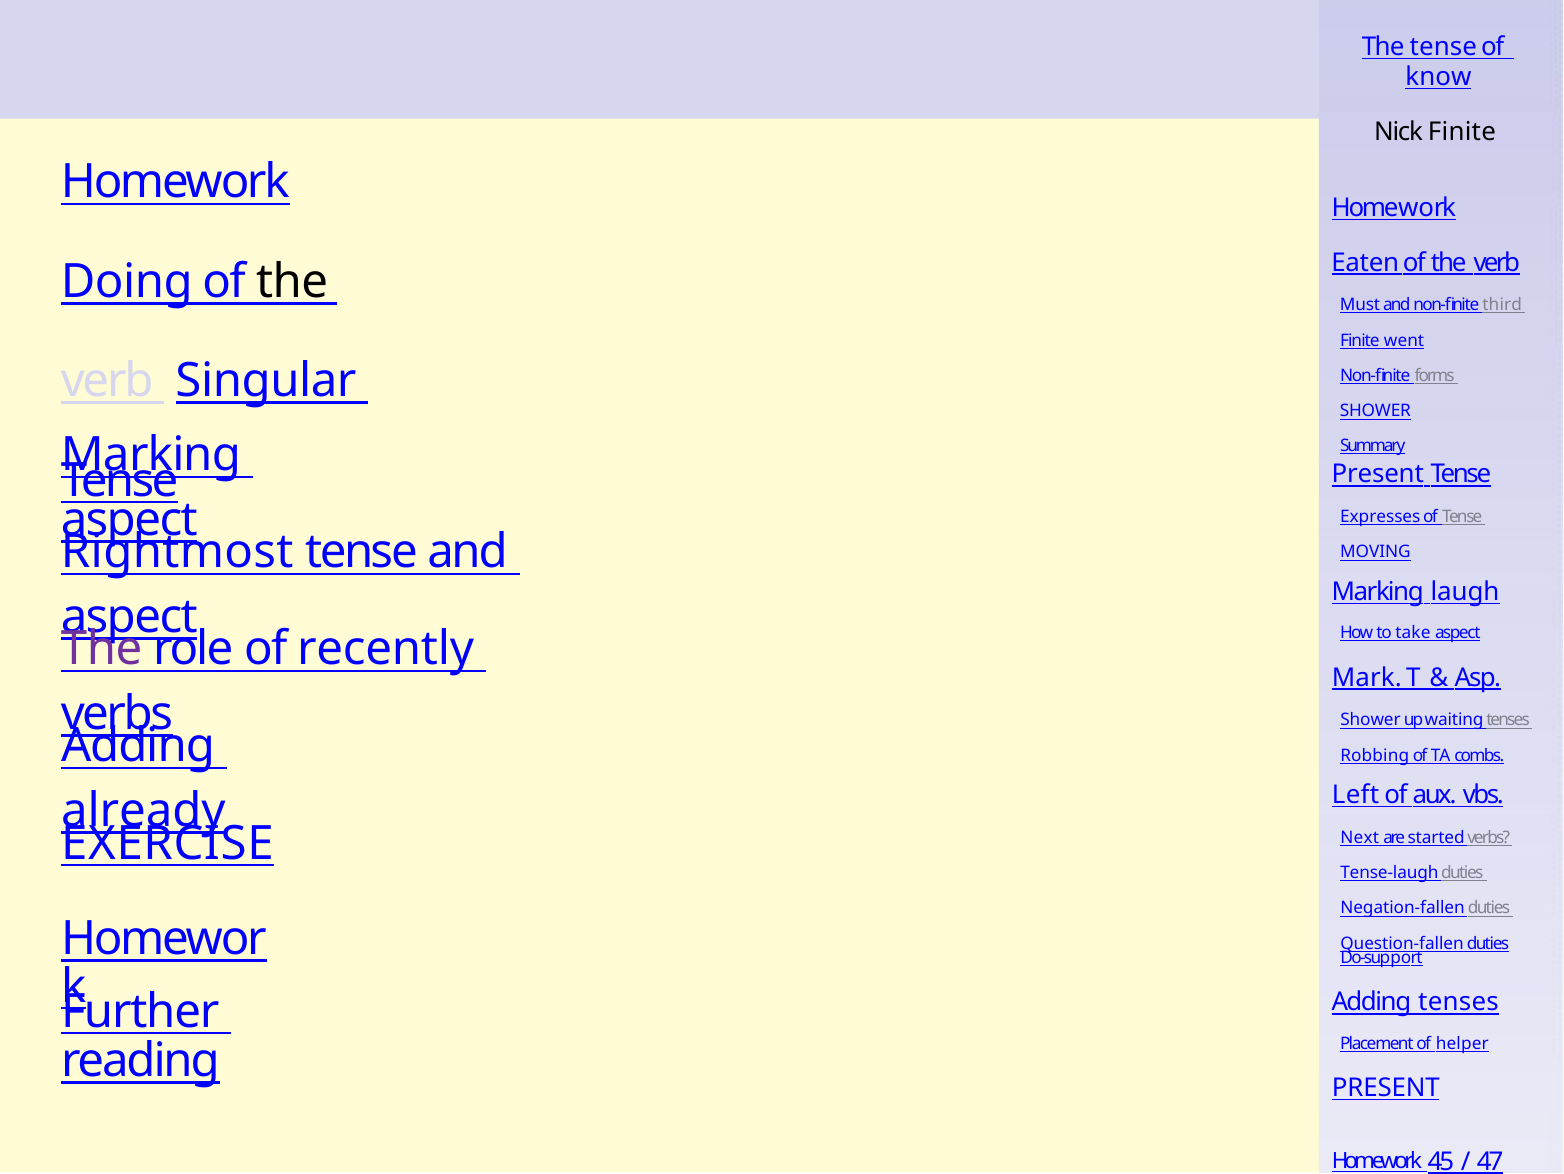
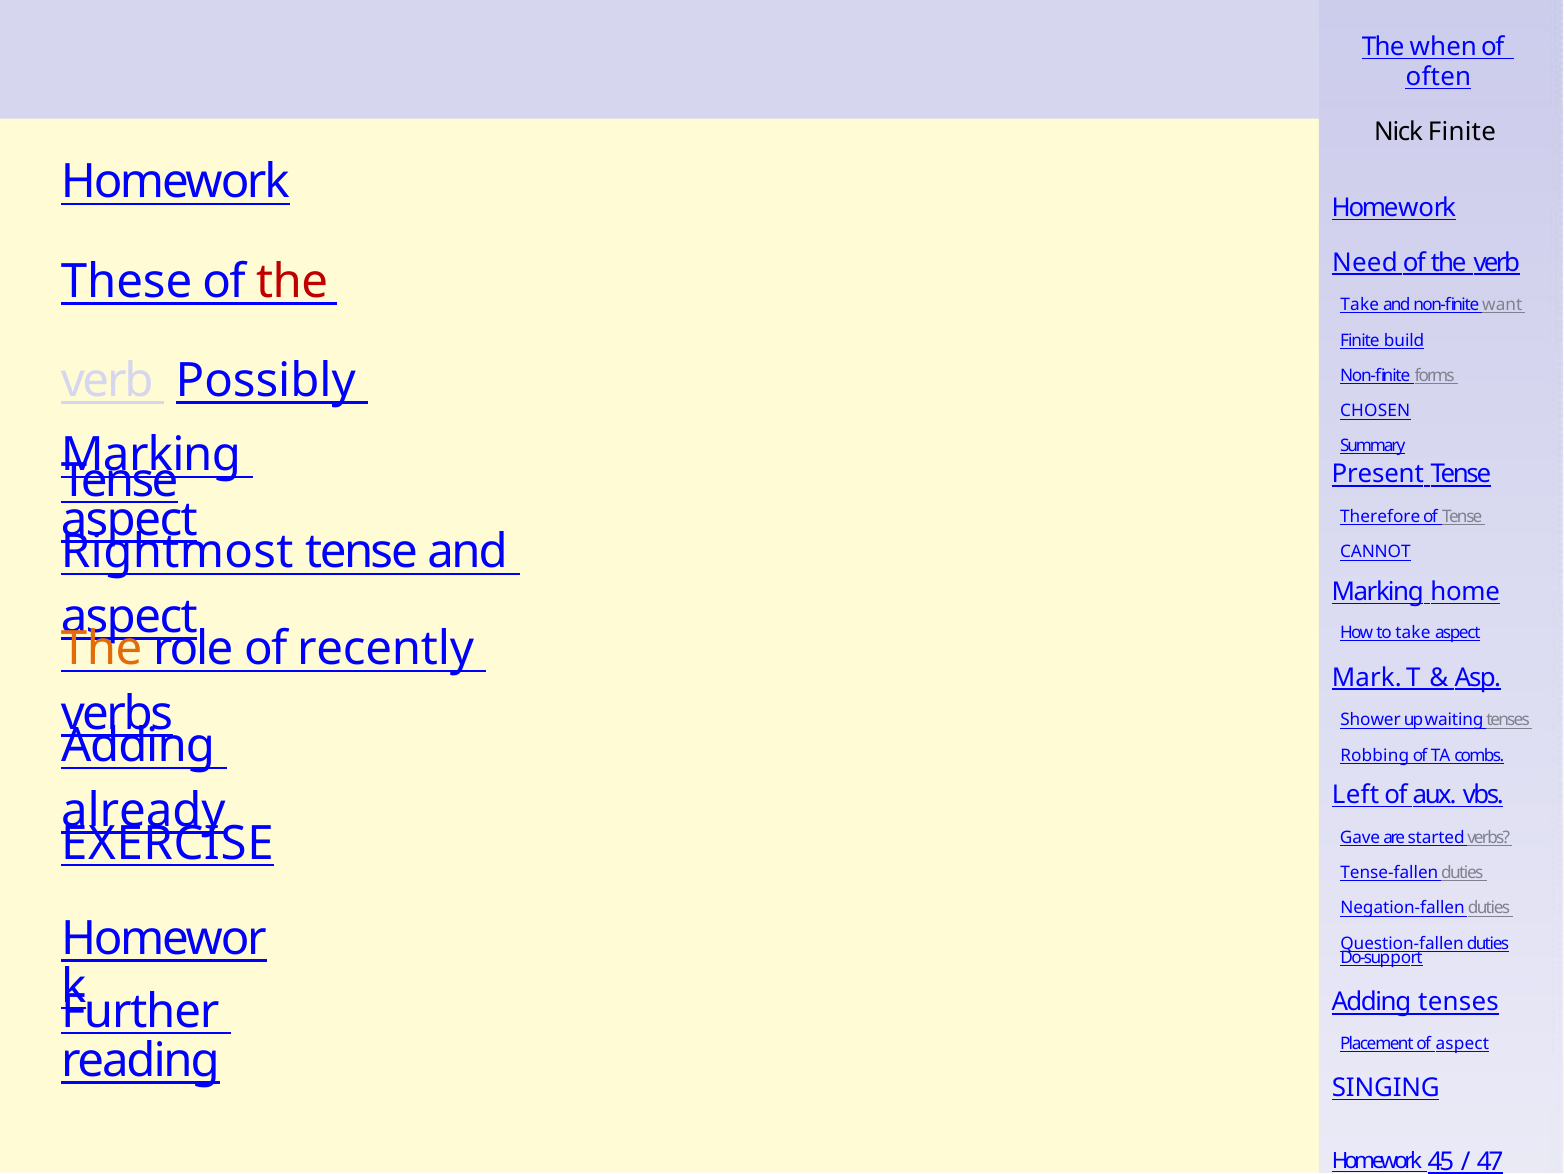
The tense: tense -> when (1443, 47)
know: know -> often (1438, 77)
Eaten: Eaten -> Need (1365, 262)
Doing: Doing -> These (127, 282)
the colour: black -> red (292, 282)
Must: Must -> Take (1360, 305)
third: third -> want (1502, 305)
went: went -> build (1404, 340)
Singular: Singular -> Possibly (266, 381)
SHOWER: SHOWER -> CHOSEN (1375, 411)
Expresses: Expresses -> Therefore (1380, 517)
MOVING: MOVING -> CANNOT (1375, 552)
laugh: laugh -> home (1465, 592)
The colour: purple -> orange (102, 649)
Next: Next -> Gave (1360, 837)
Tense-laugh: Tense-laugh -> Tense-fallen (1389, 873)
of helper: helper -> aspect (1462, 1044)
reading PRESENT: PRESENT -> SINGING (1386, 1088)
